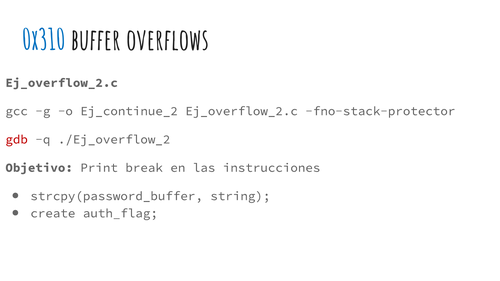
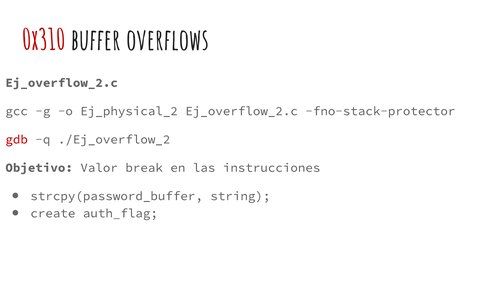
0x310 colour: blue -> red (44, 41)
Ej_continue_2: Ej_continue_2 -> Ej_physical_2 (129, 111)
Print: Print -> Valor (99, 168)
